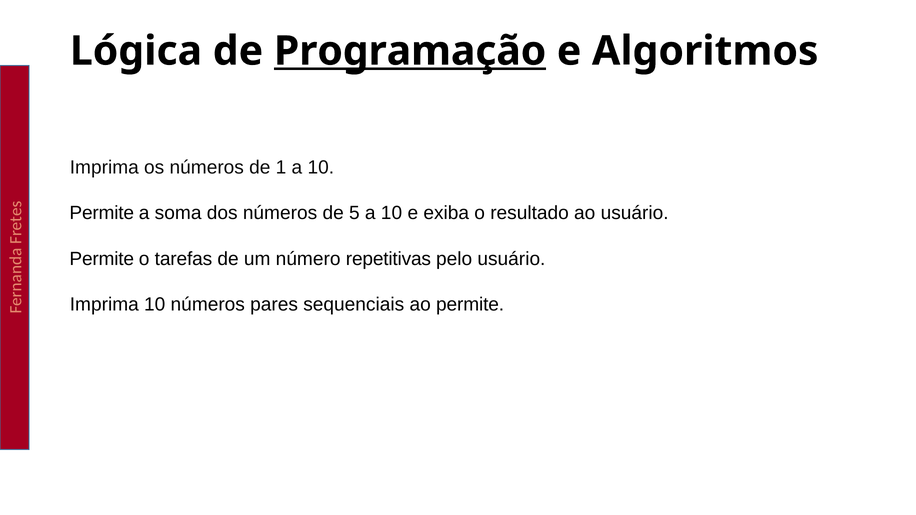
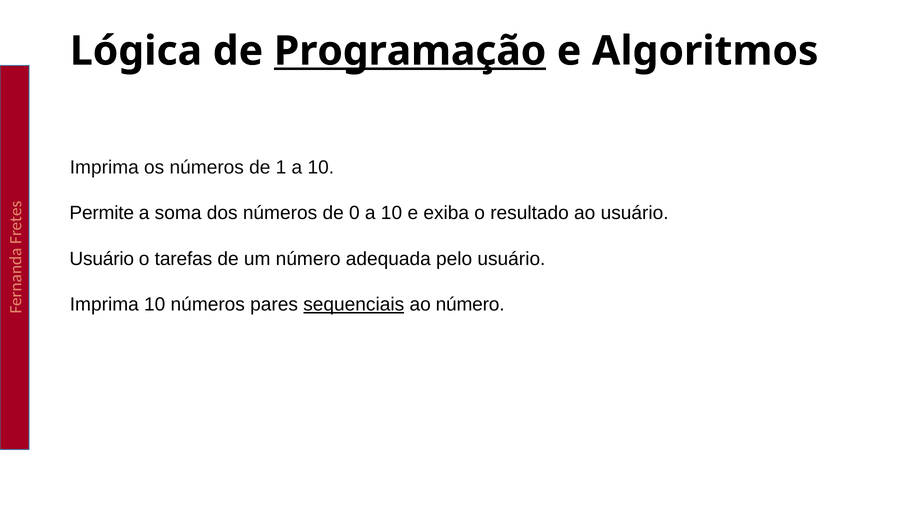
5: 5 -> 0 (354, 213)
Permite: Permite -> Usuário (102, 259)
repetitivas: repetitivas -> adequada (388, 259)
sequenciais underline: none -> present (354, 305)
ao permite: permite -> número (470, 305)
